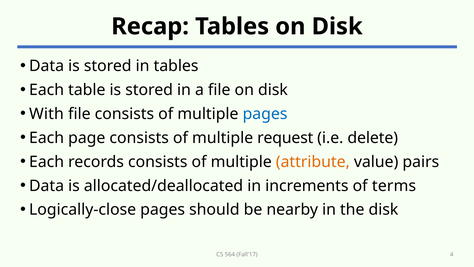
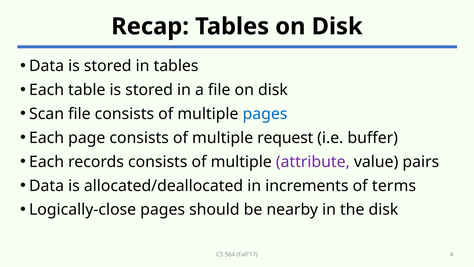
With: With -> Scan (47, 114)
delete: delete -> buffer (373, 138)
attribute colour: orange -> purple (313, 162)
